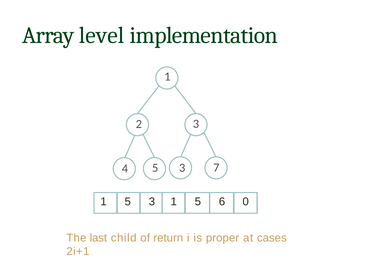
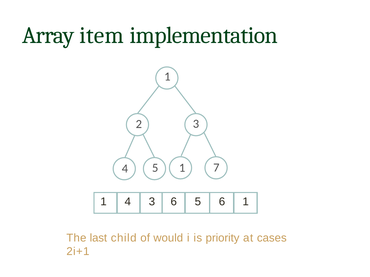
level: level -> item (102, 35)
3: 3 -> 1 (182, 168)
5: 5 -> 4 (128, 202)
3 1: 1 -> 6 (174, 202)
6 0: 0 -> 1 (246, 202)
return: return -> would (168, 238)
proper: proper -> priority (223, 238)
